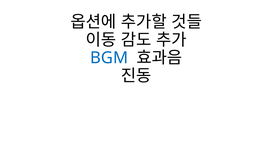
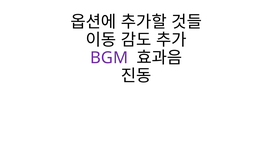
BGM colour: blue -> purple (109, 58)
